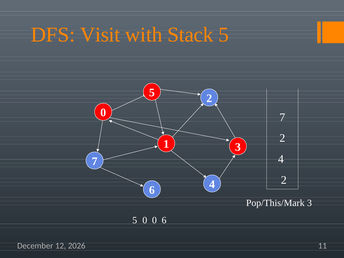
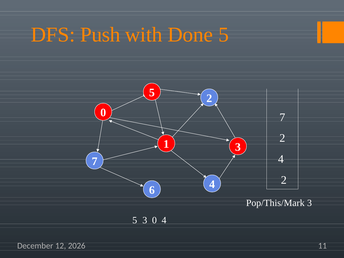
Visit: Visit -> Push (100, 35)
Stack: Stack -> Done (190, 35)
0: 0 -> 3 (145, 220)
0 6: 6 -> 4 (164, 220)
